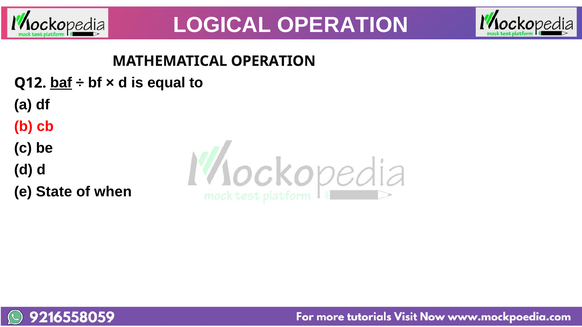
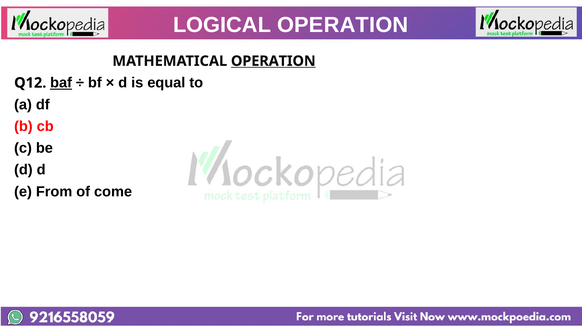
OPERATION underline: none -> present (273, 61)
State: State -> From (54, 192)
when: when -> come (113, 192)
